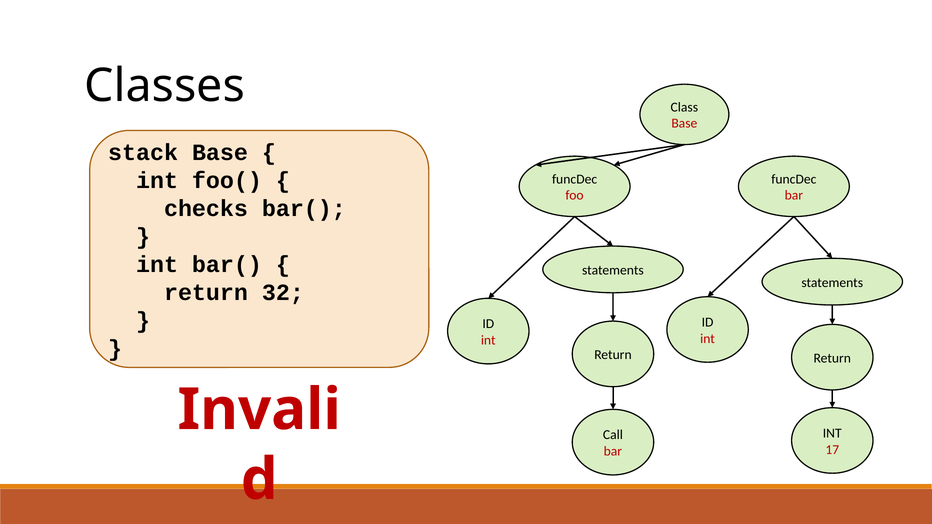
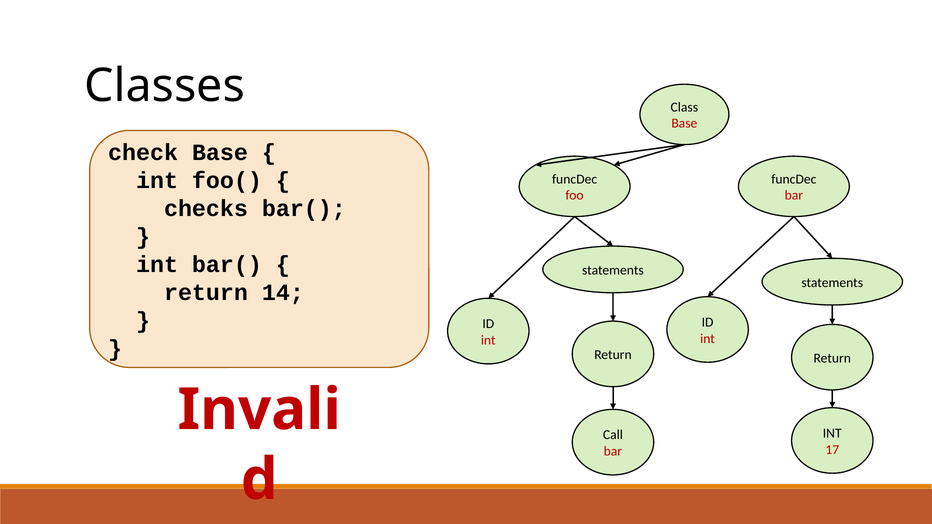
stack: stack -> check (143, 153)
32: 32 -> 14 (283, 293)
